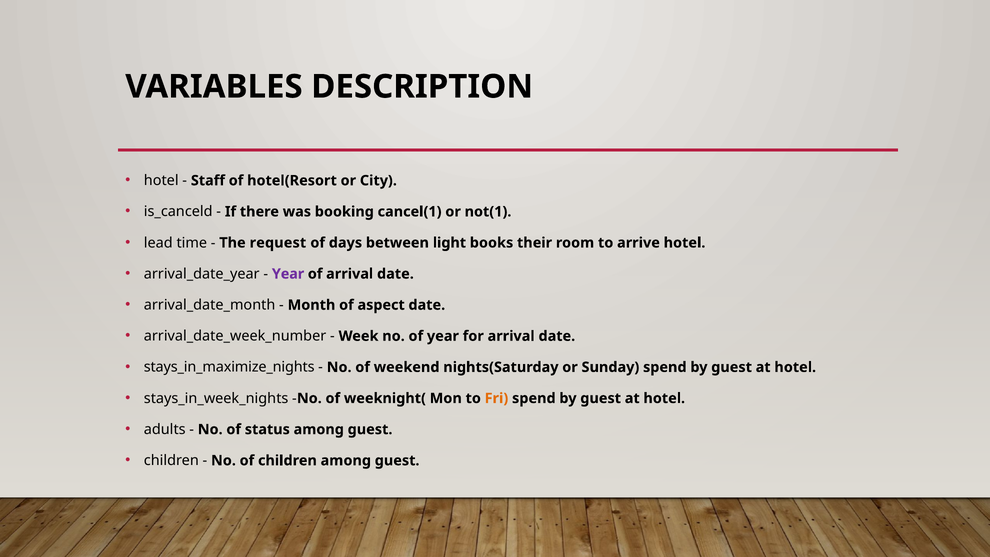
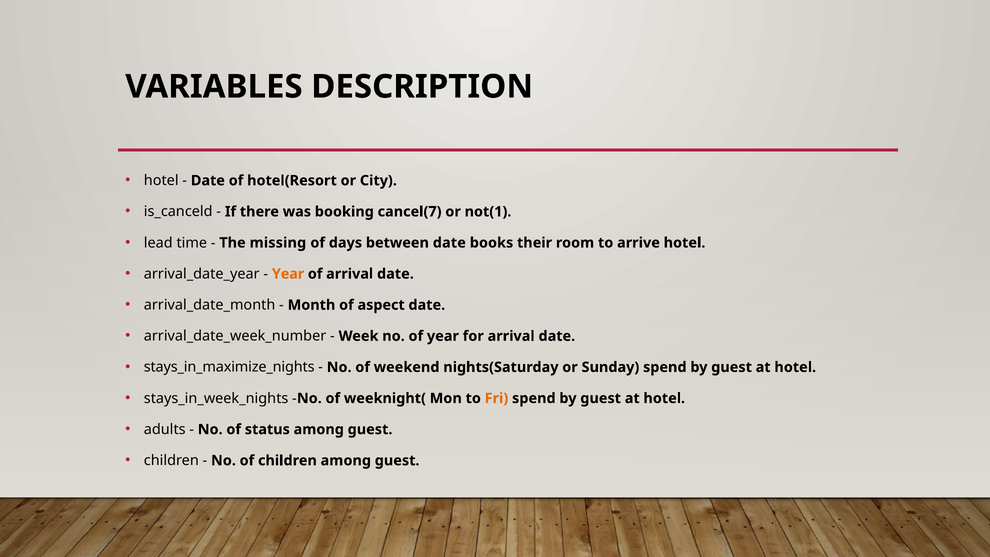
Staff: Staff -> Date (208, 181)
cancel(1: cancel(1 -> cancel(7 (410, 212)
request: request -> missing (278, 243)
between light: light -> date (449, 243)
Year colour: purple -> orange (288, 274)
